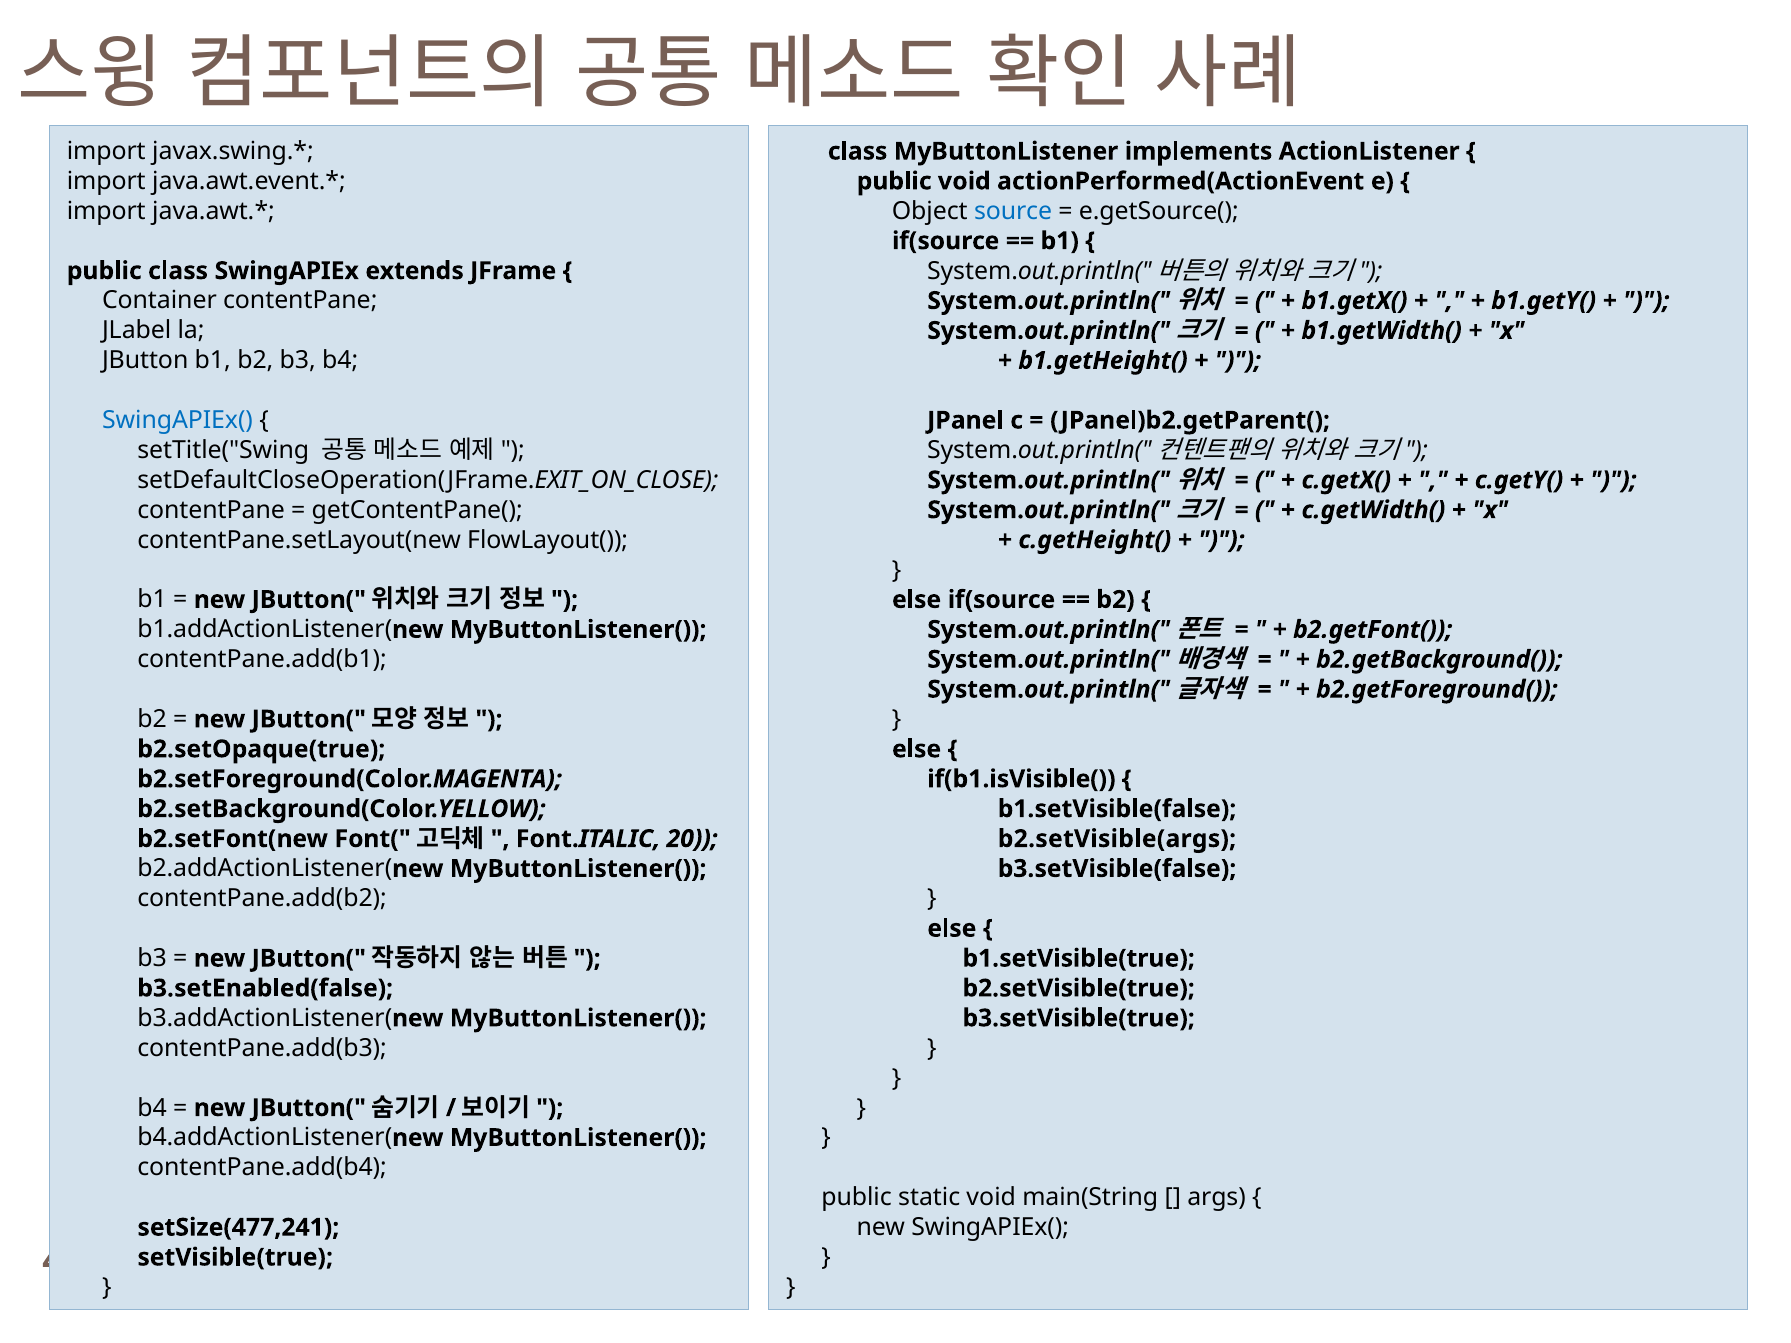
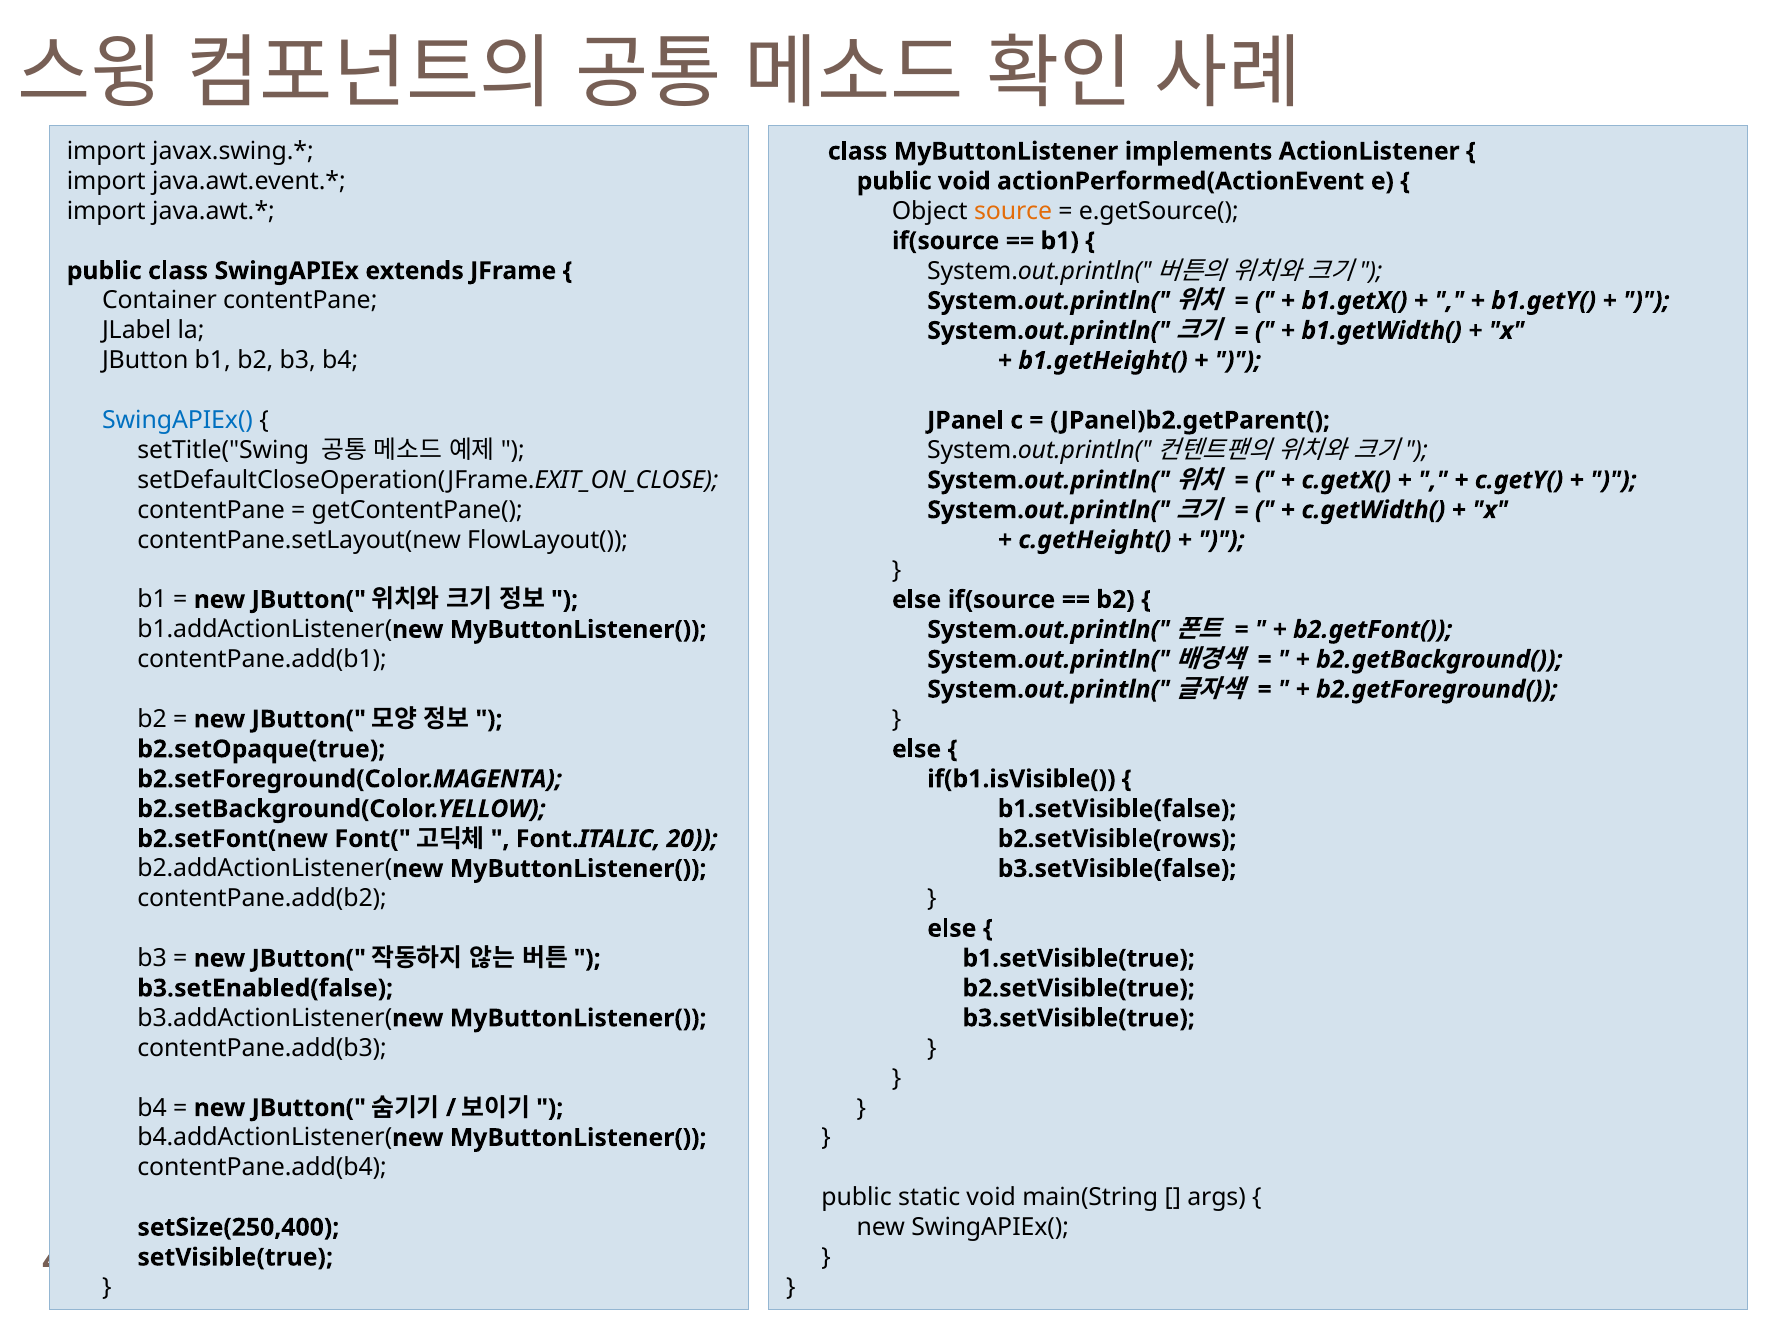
source colour: blue -> orange (1013, 211)
b2.setVisible(args: b2.setVisible(args -> b2.setVisible(rows (1117, 839)
setSize(477,241: setSize(477,241 -> setSize(250,400 (238, 1228)
